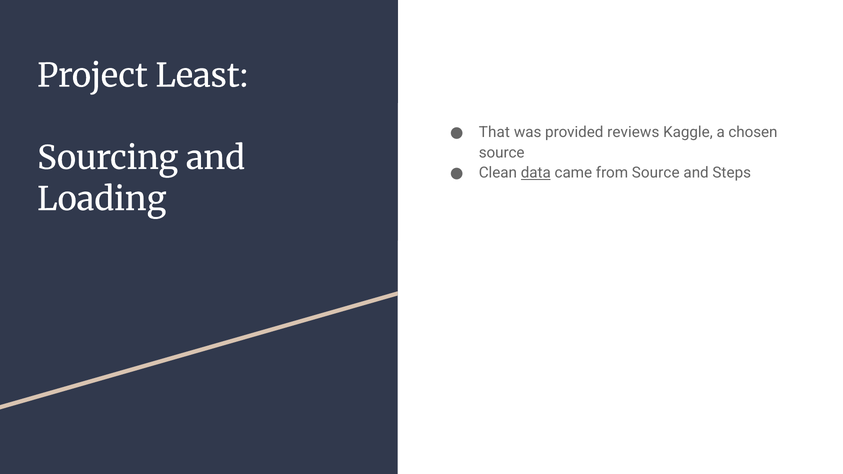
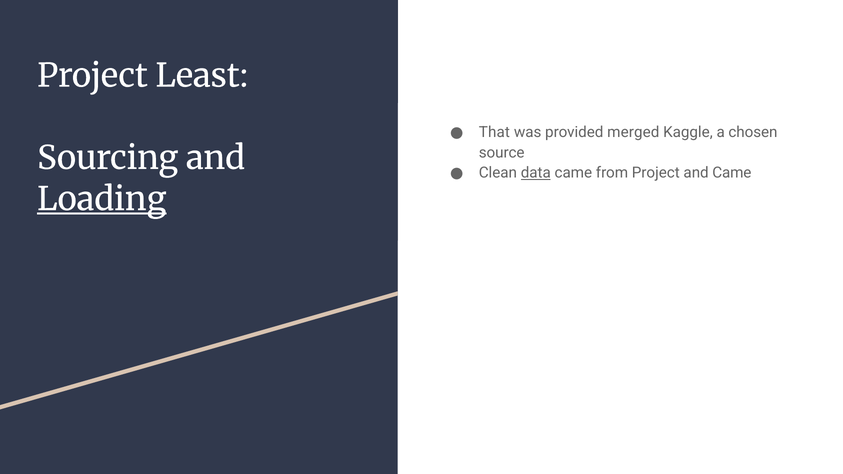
reviews: reviews -> merged (633, 132)
from Source: Source -> Project (656, 173)
and Steps: Steps -> Came (732, 173)
Loading underline: none -> present (102, 199)
